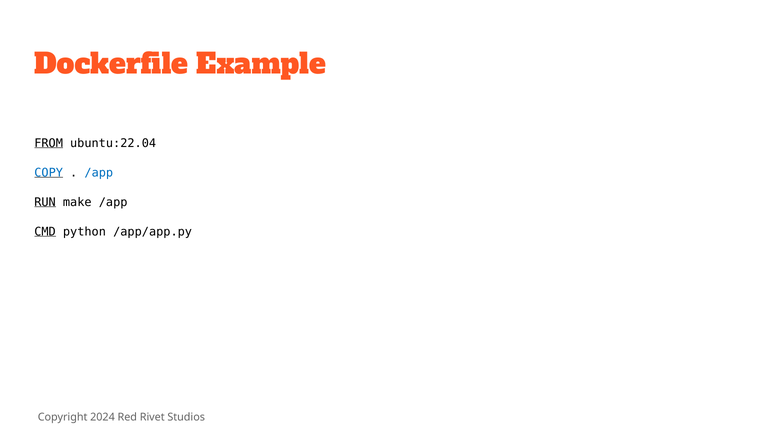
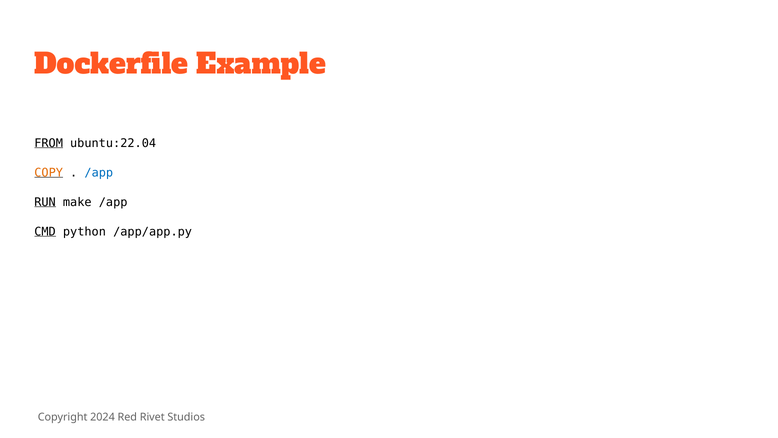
COPY colour: blue -> orange (49, 173)
